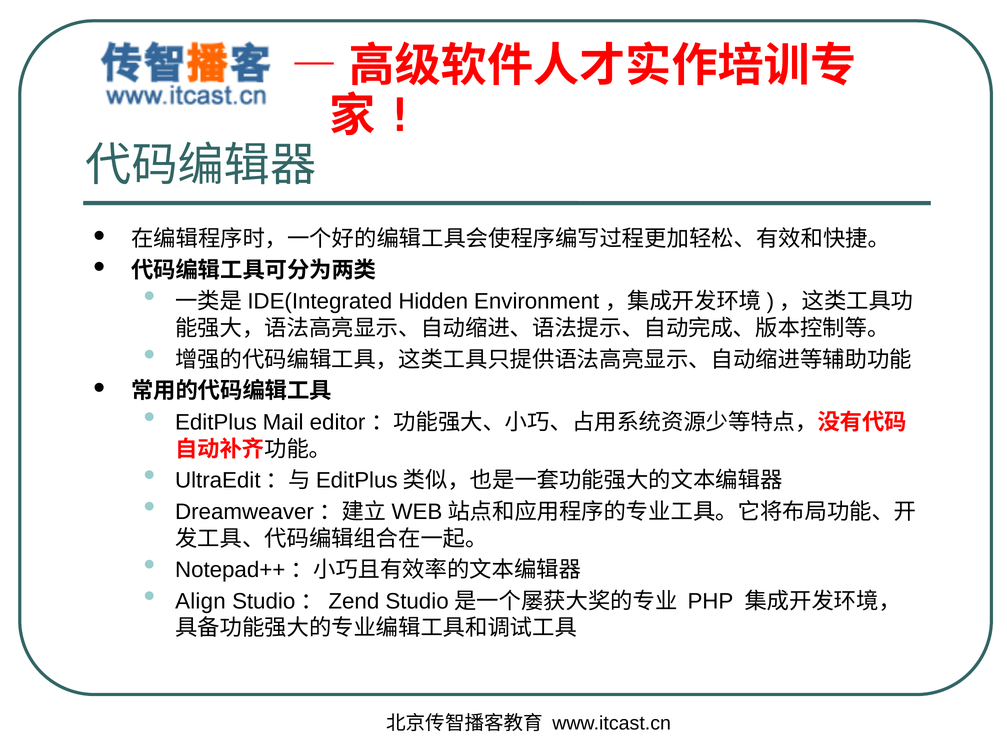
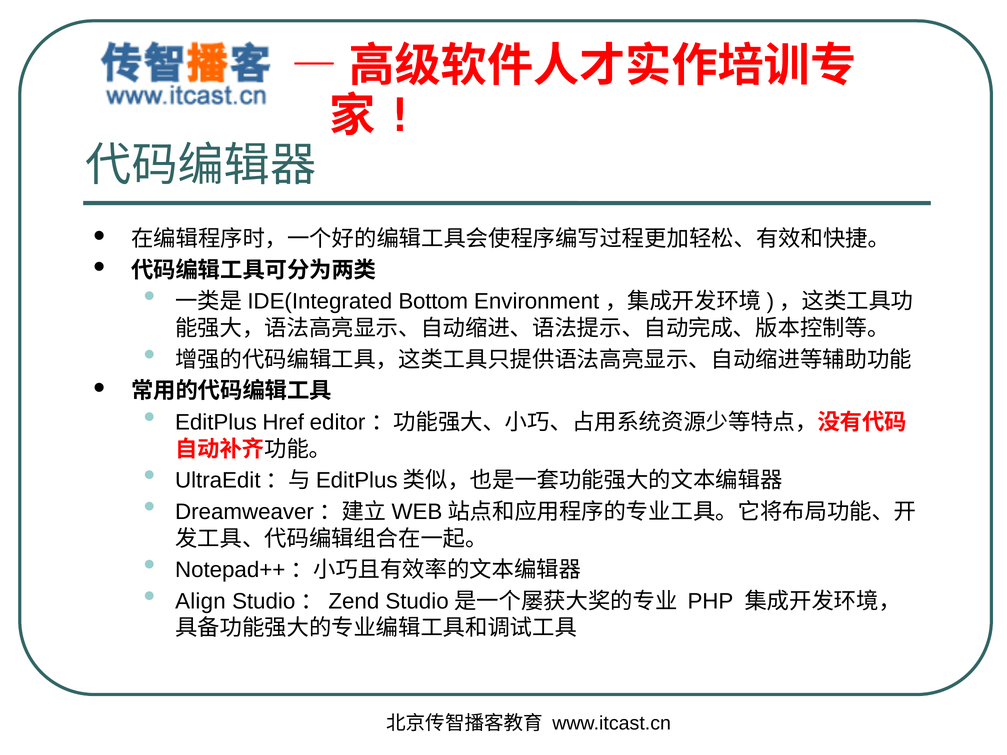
Hidden: Hidden -> Bottom (433, 302)
Mail: Mail -> Href (283, 422)
